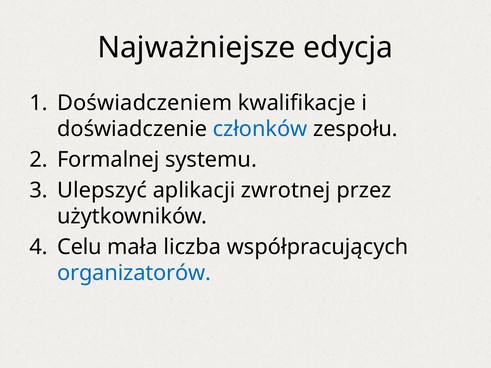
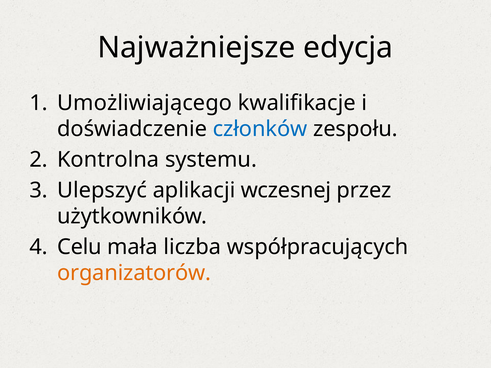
Doświadczeniem: Doświadczeniem -> Umożliwiającego (145, 103)
Formalnej: Formalnej -> Kontrolna (108, 160)
zwrotnej: zwrotnej -> wczesnej (286, 190)
organizatorów colour: blue -> orange (134, 273)
